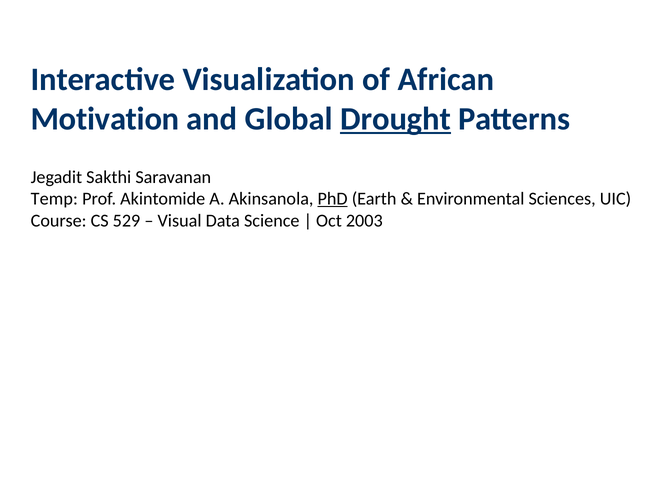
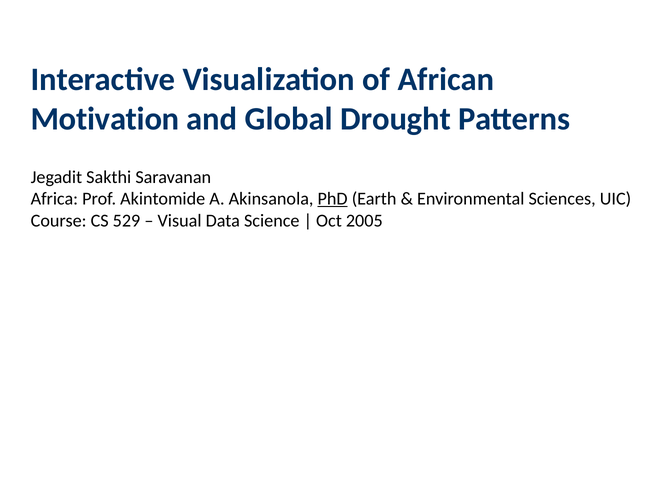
Drought underline: present -> none (396, 119)
Temp: Temp -> Africa (54, 199)
2003: 2003 -> 2005 (364, 221)
